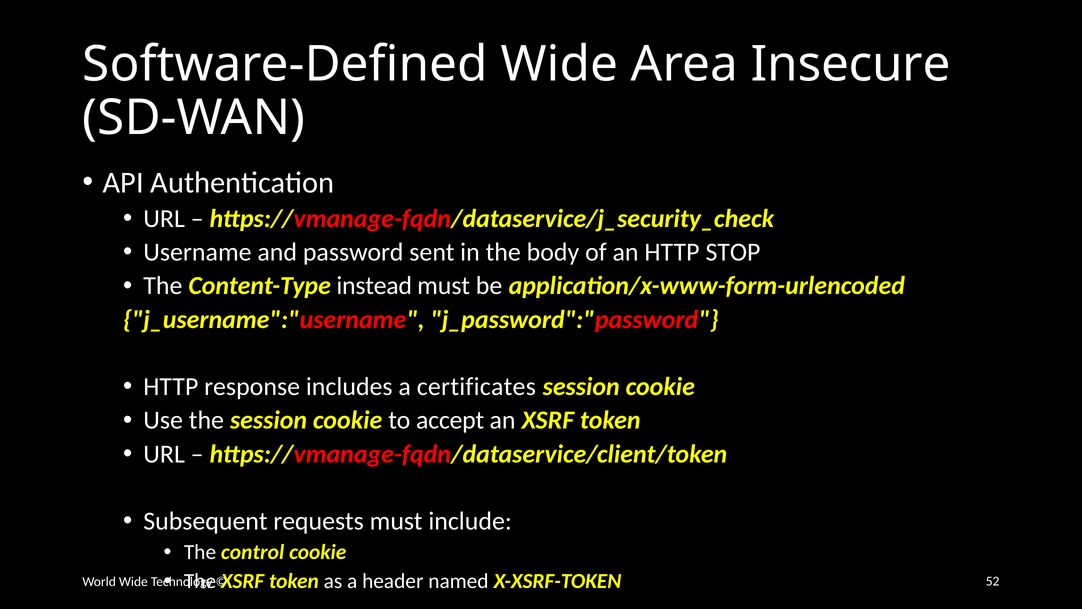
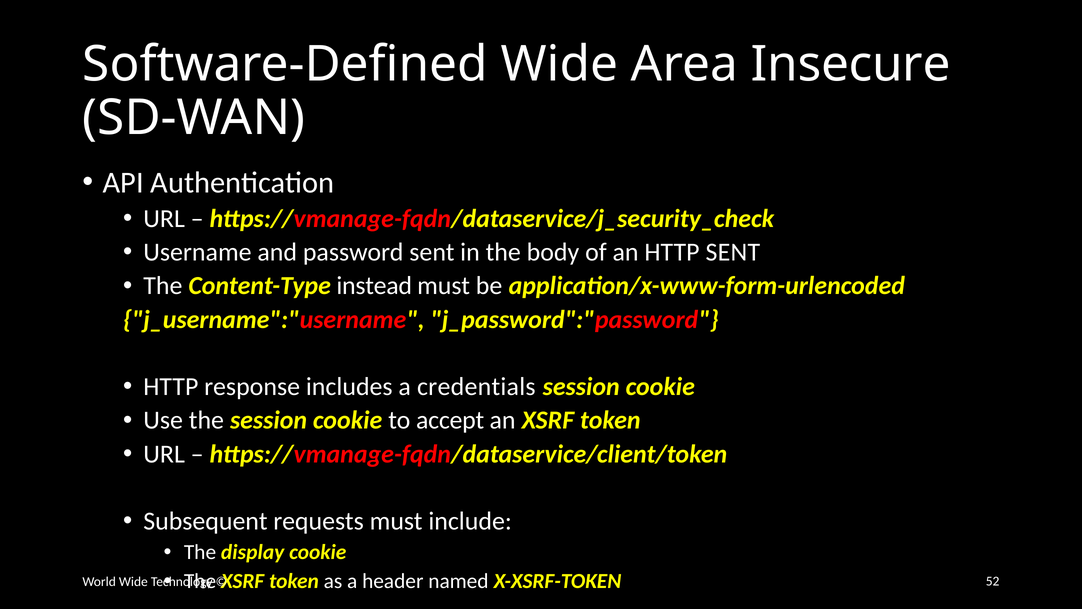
HTTP STOP: STOP -> SENT (733, 252)
certificates: certificates -> credentials (476, 386)
control: control -> display (253, 552)
